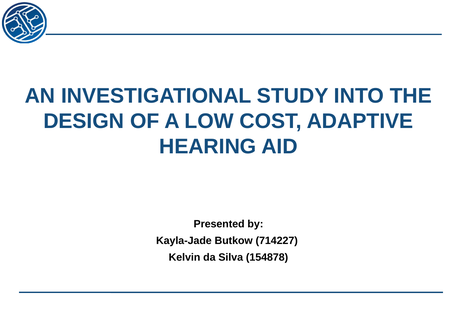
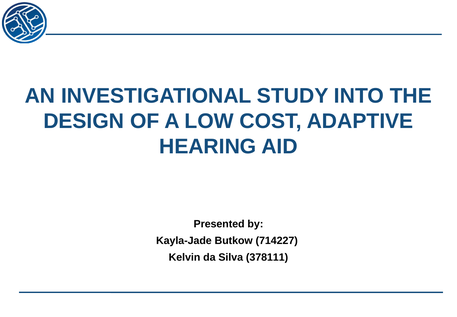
154878: 154878 -> 378111 (267, 257)
